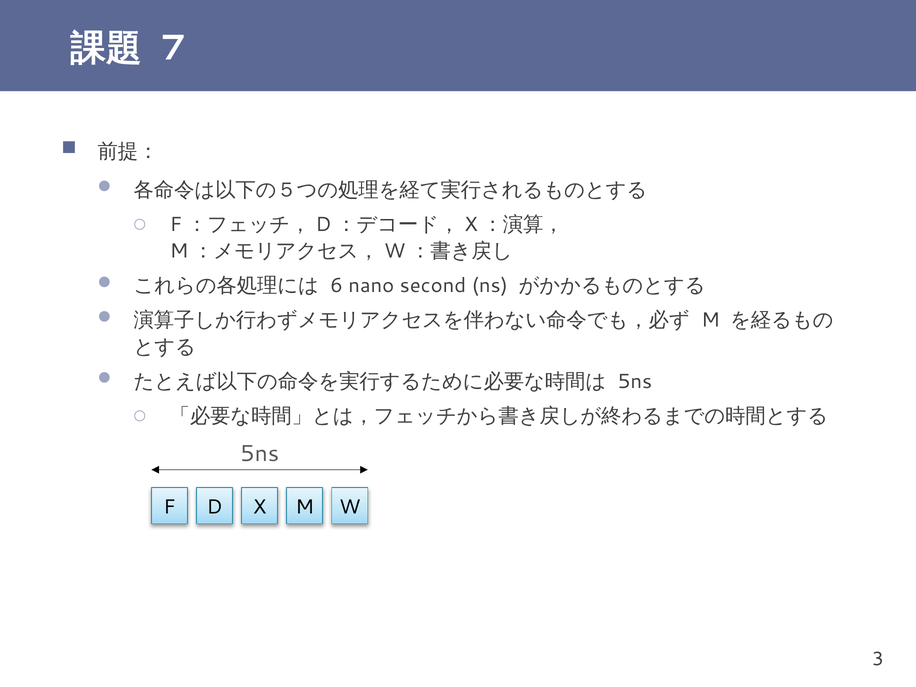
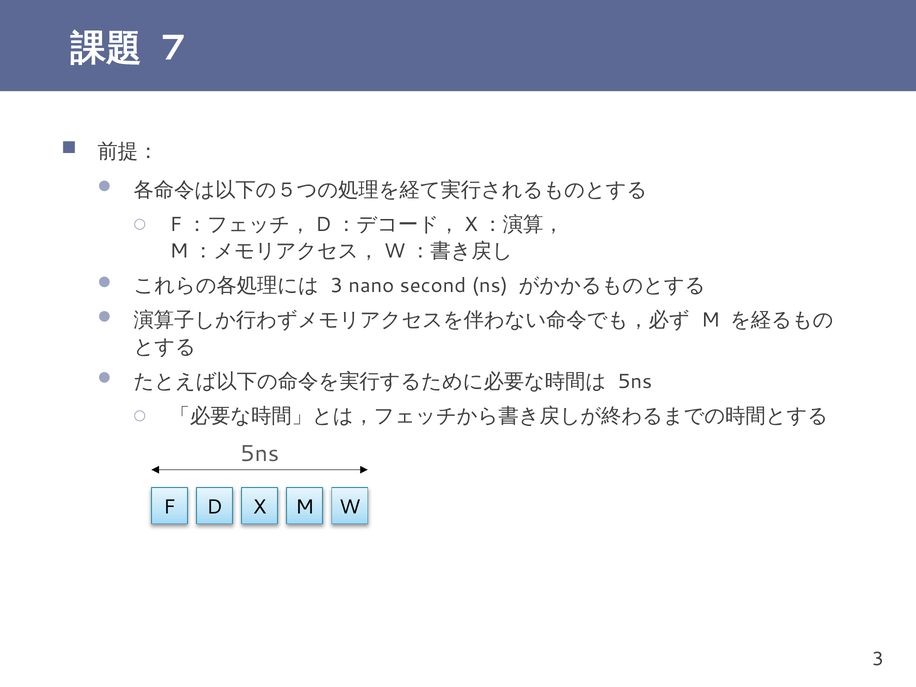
6: 6 -> 3 (336, 286)
